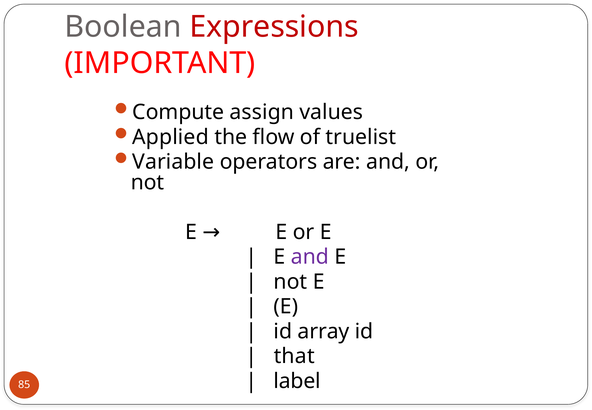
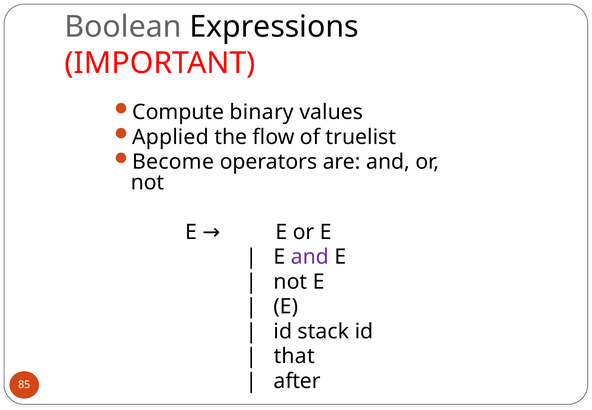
Expressions colour: red -> black (274, 27)
assign: assign -> binary (262, 112)
Variable: Variable -> Become (173, 162)
array: array -> stack (323, 331)
label: label -> after (297, 381)
